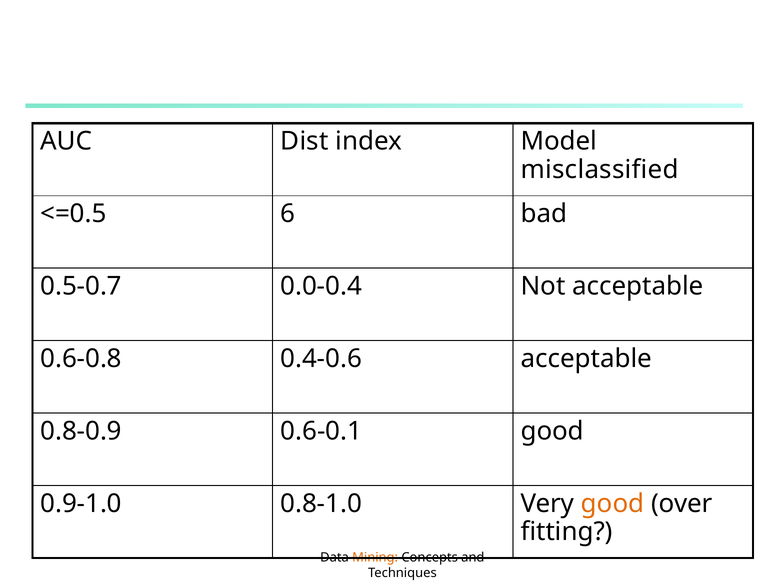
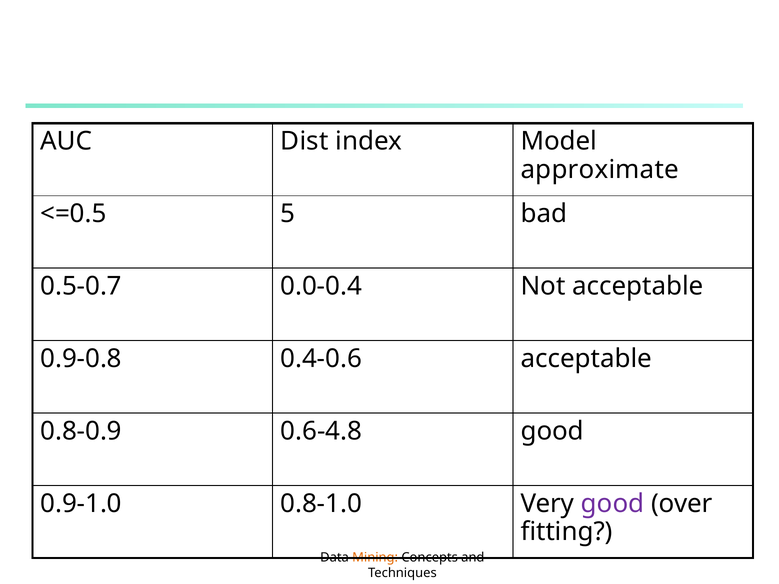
misclassified: misclassified -> approximate (600, 170)
6: 6 -> 5 (288, 214)
0.6-0.8: 0.6-0.8 -> 0.9-0.8 (81, 359)
0.6-0.1: 0.6-0.1 -> 0.6-4.8 (321, 431)
good colour: orange -> purple (613, 504)
